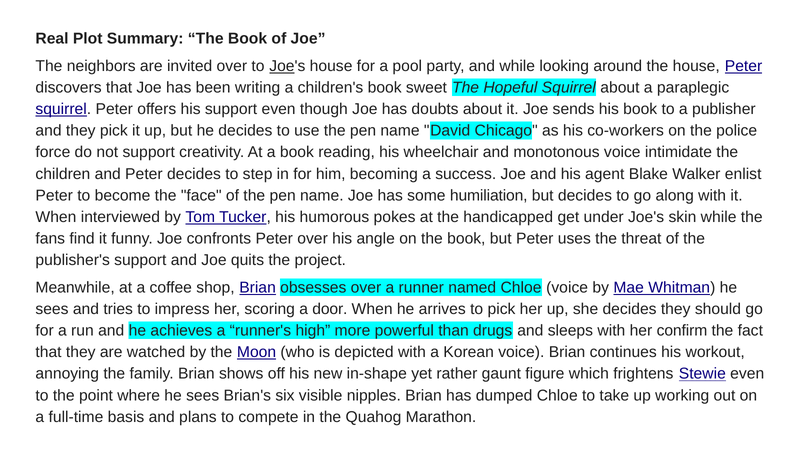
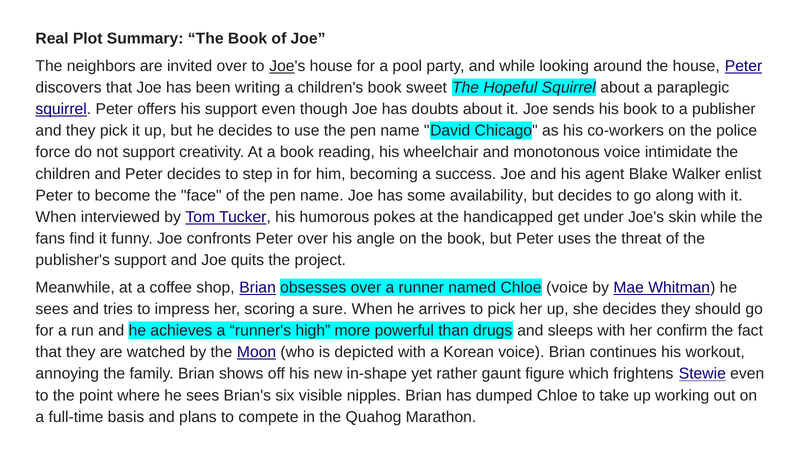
humiliation: humiliation -> availability (489, 195)
door: door -> sure (330, 309)
